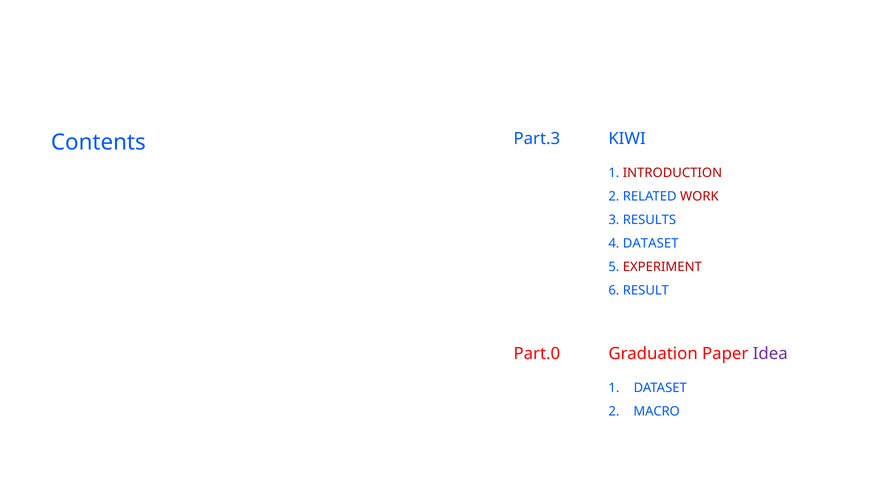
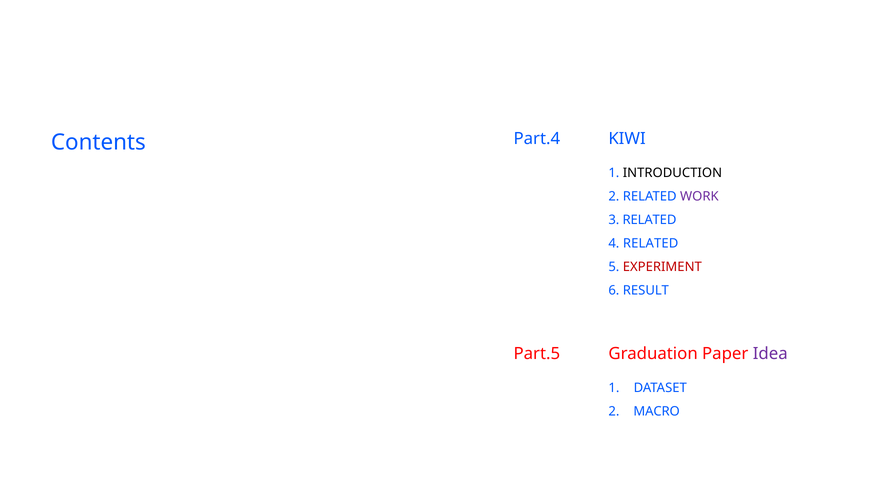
Part.3: Part.3 -> Part.4 (537, 139)
INTRODUCTION colour: red -> black (672, 173)
WORK colour: red -> purple (699, 197)
3 RESULTS: RESULTS -> RELATED (649, 220)
4 DATASET: DATASET -> RELATED (651, 244)
Part.0: Part.0 -> Part.5 (537, 353)
